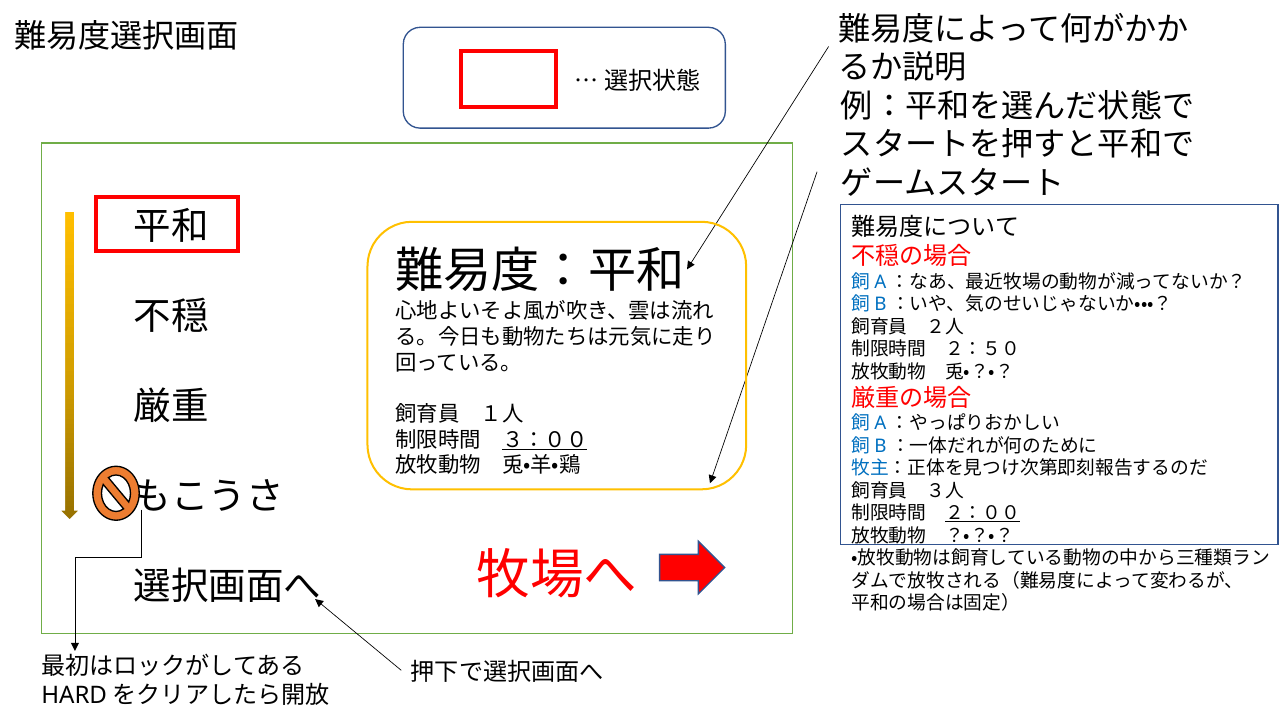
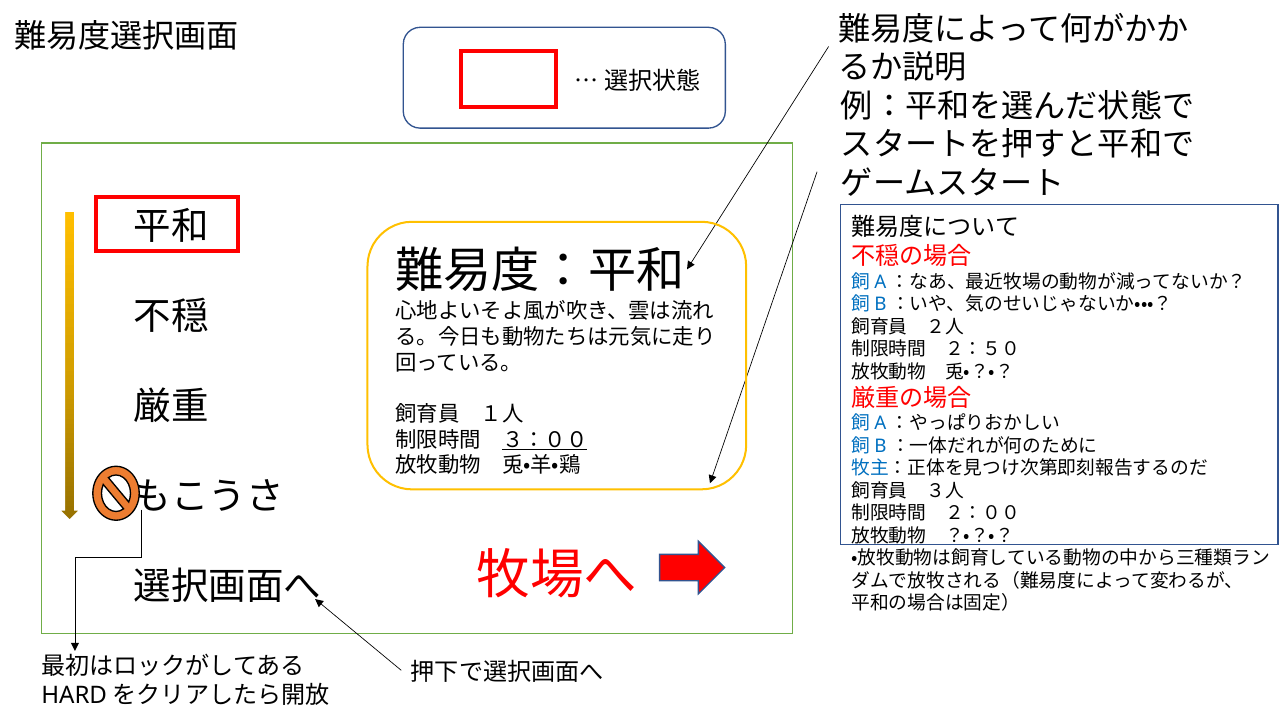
２：００ underline: present -> none (983, 513)
